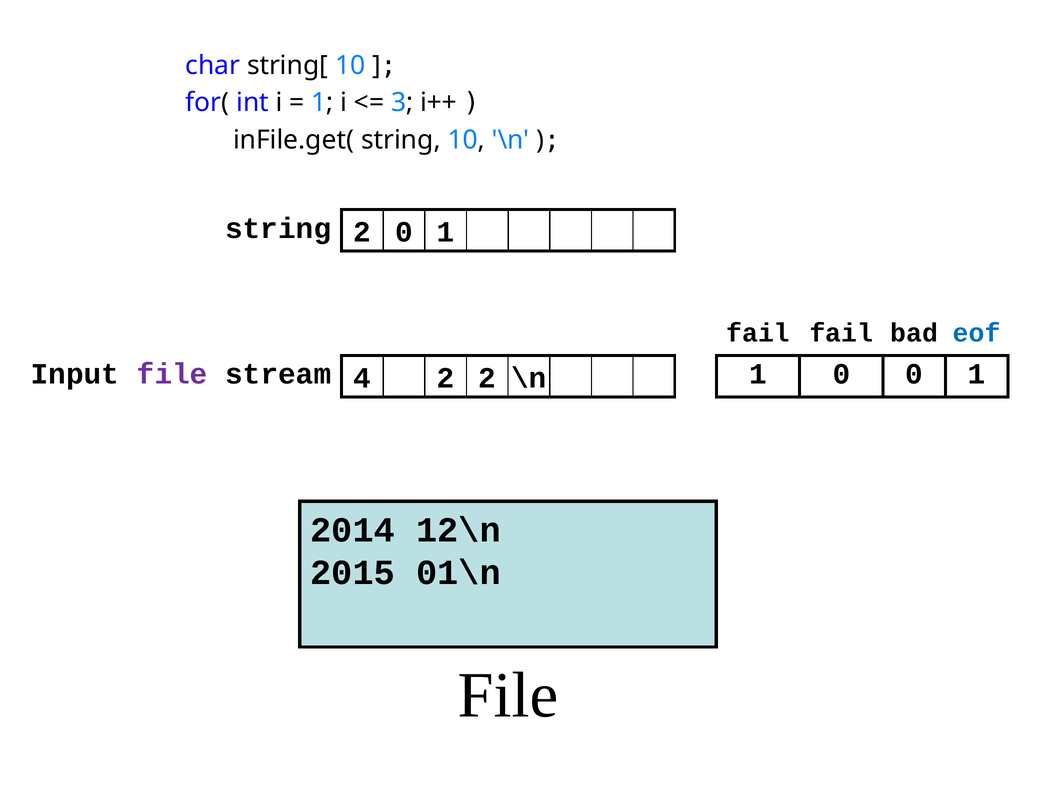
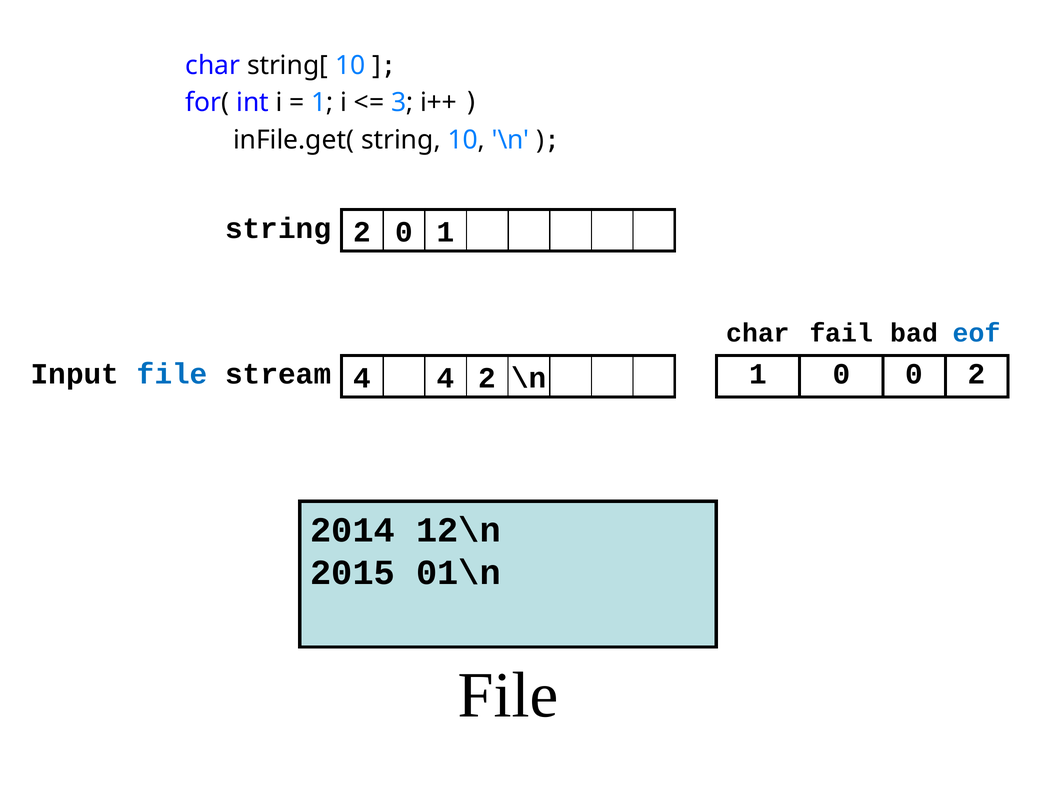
fail: fail -> char (758, 333)
file colour: purple -> blue (172, 374)
0 0 1: 1 -> 2 (977, 374)
4 2: 2 -> 4 (446, 378)
